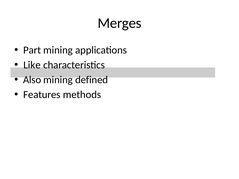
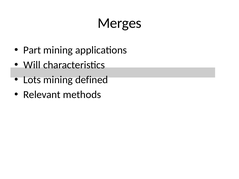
Like: Like -> Will (32, 65)
Also: Also -> Lots (32, 80)
Features: Features -> Relevant (42, 95)
